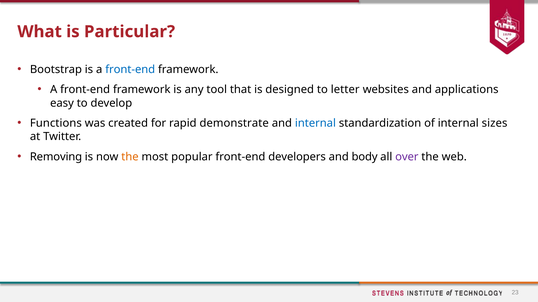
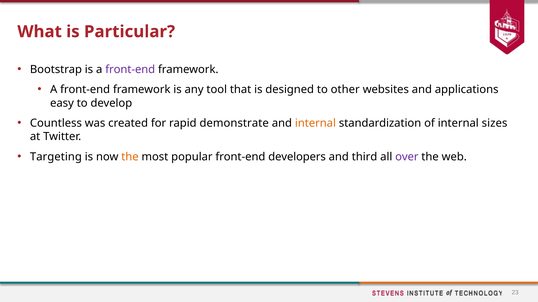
front-end colour: blue -> purple (130, 70)
letter: letter -> other (345, 90)
Functions: Functions -> Countless (56, 123)
internal colour: blue -> orange (315, 123)
Removing: Removing -> Targeting (56, 157)
body: body -> third (365, 157)
